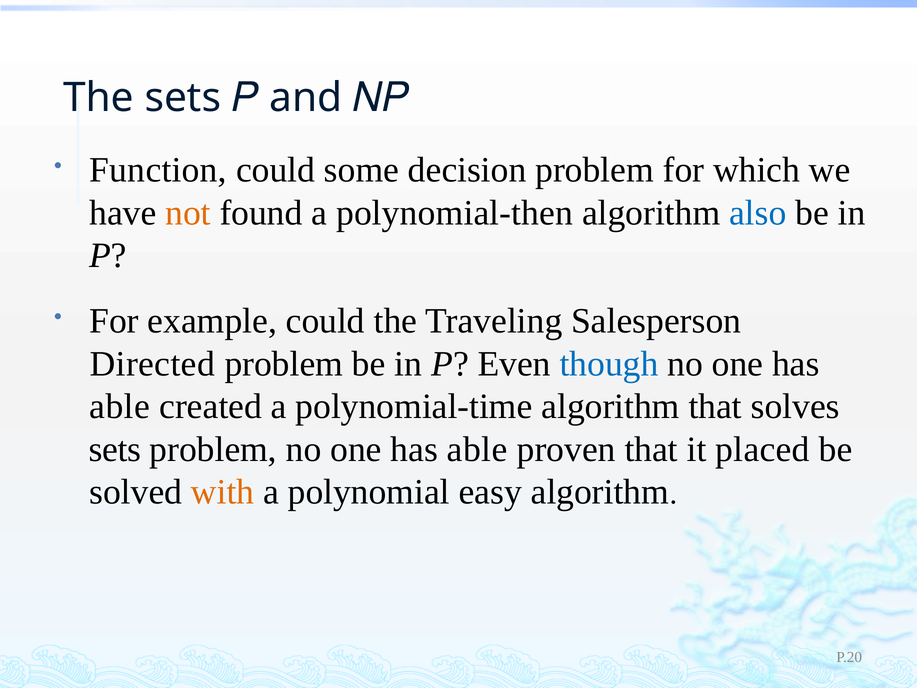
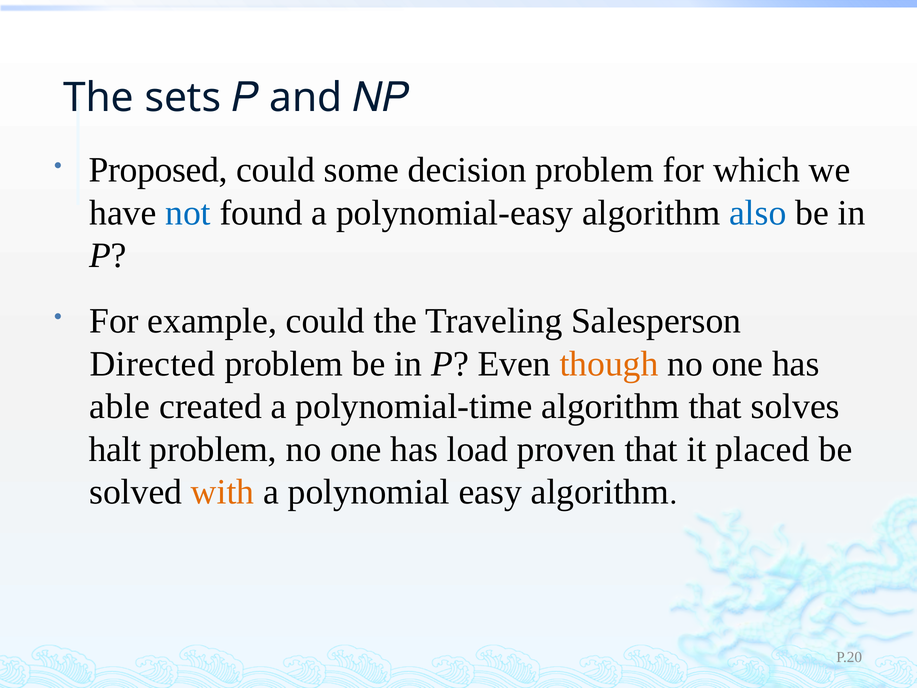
Function: Function -> Proposed (158, 170)
not colour: orange -> blue (188, 213)
polynomial-then: polynomial-then -> polynomial-easy (455, 213)
though colour: blue -> orange (609, 364)
sets: sets -> halt (115, 449)
able: able -> load (477, 449)
